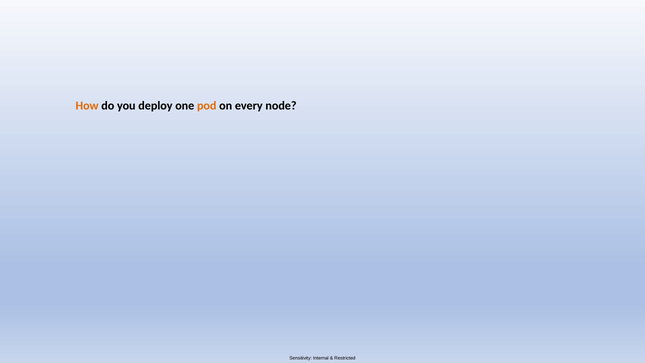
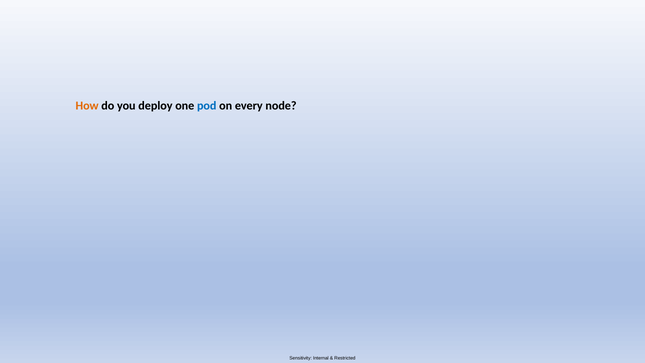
pod colour: orange -> blue (207, 106)
